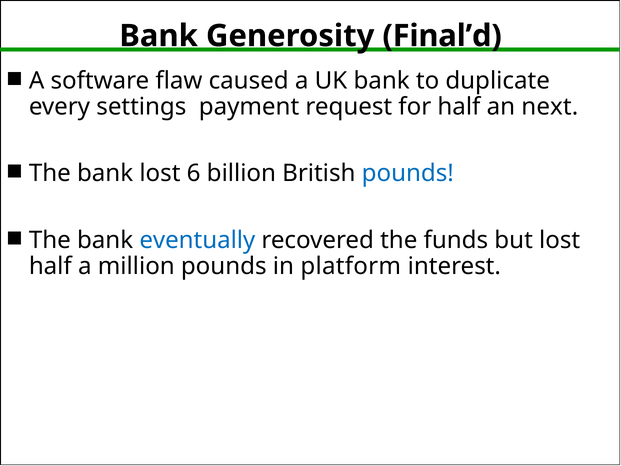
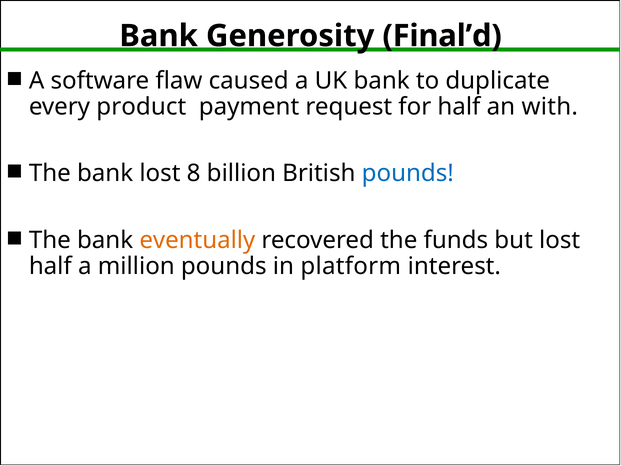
settings: settings -> product (141, 107)
next: next -> with (550, 107)
6: 6 -> 8 (194, 173)
eventually colour: blue -> orange (197, 240)
